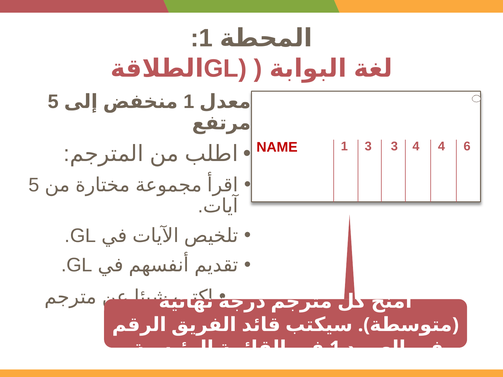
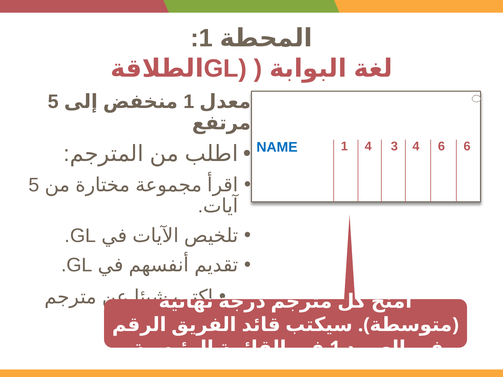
NAME colour: red -> blue (277, 147)
1 3: 3 -> 4 (368, 146)
4 4: 4 -> 6 (441, 146)
